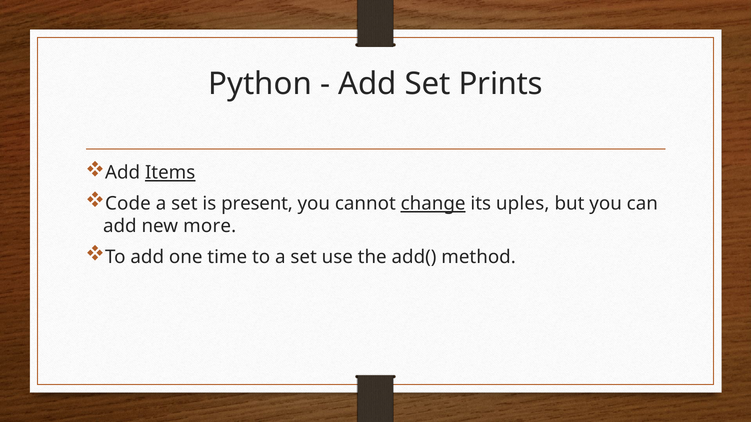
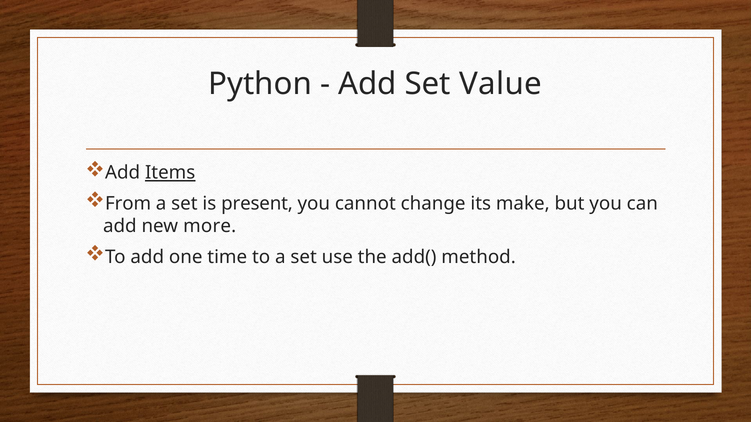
Prints: Prints -> Value (501, 84)
Code: Code -> From (128, 204)
change underline: present -> none (433, 204)
uples: uples -> make (523, 204)
